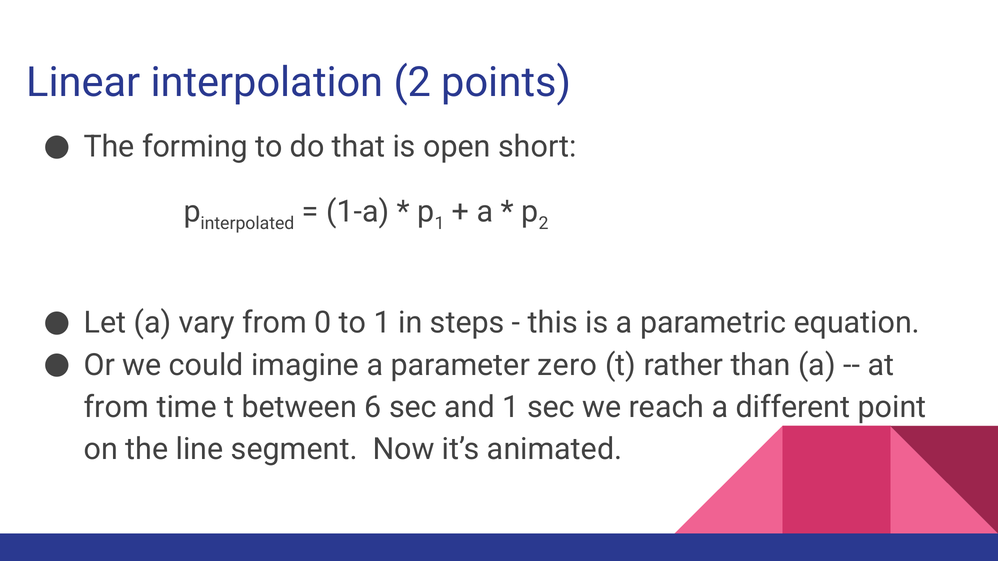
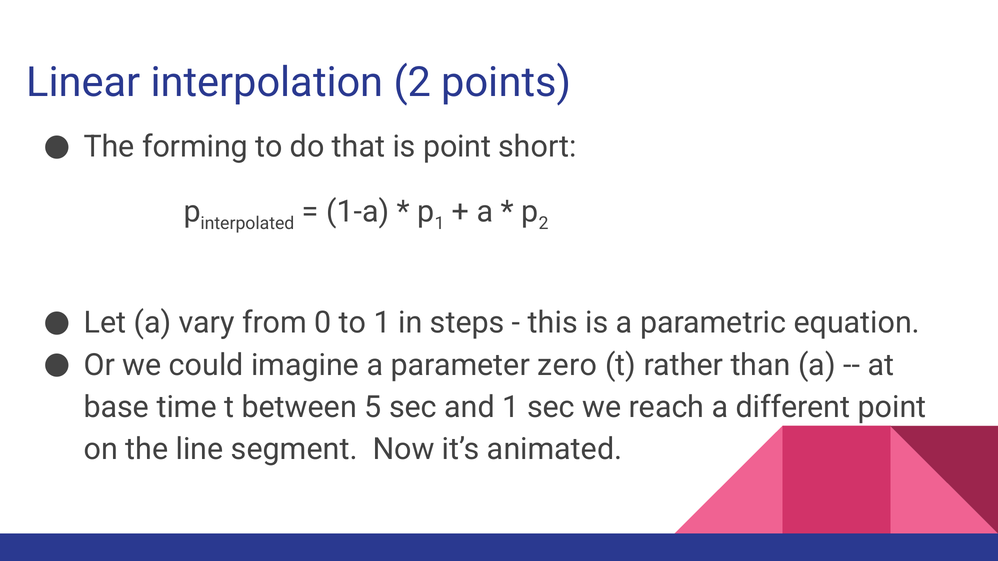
is open: open -> point (457, 147)
from: from -> base (116, 407)
6: 6 -> 5 (373, 407)
